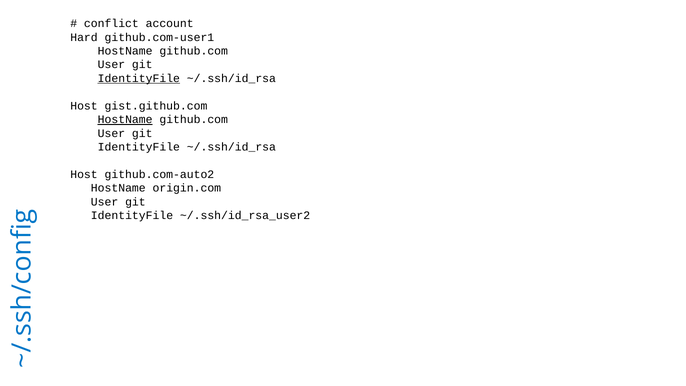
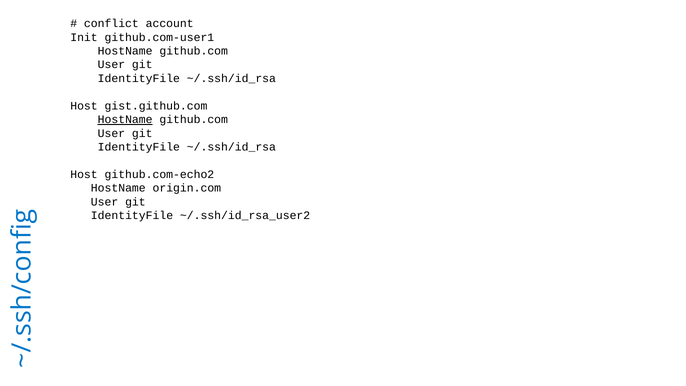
Hard: Hard -> Init (84, 37)
IdentityFile underline: present -> none (139, 78)
github.com-auto2: github.com-auto2 -> github.com-echo2 (159, 174)
